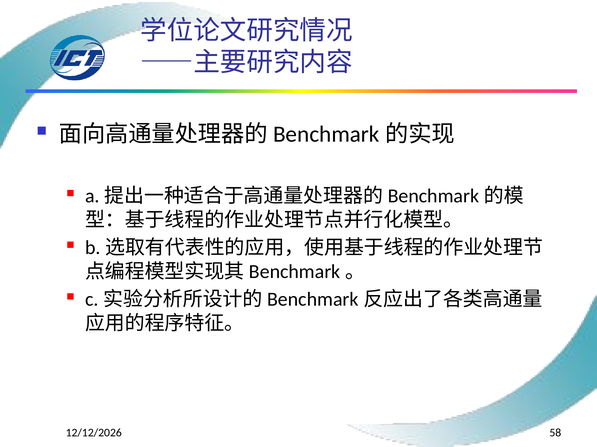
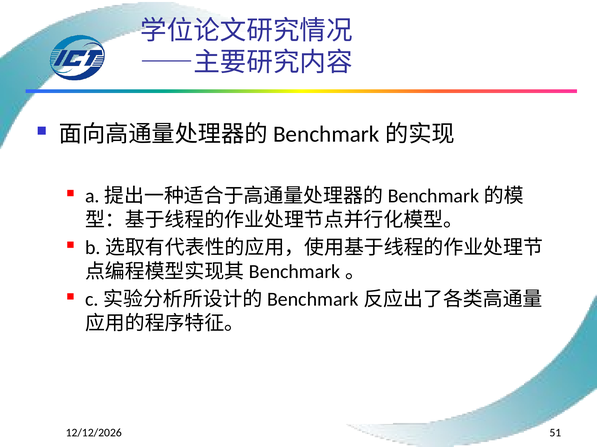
58: 58 -> 51 (555, 433)
